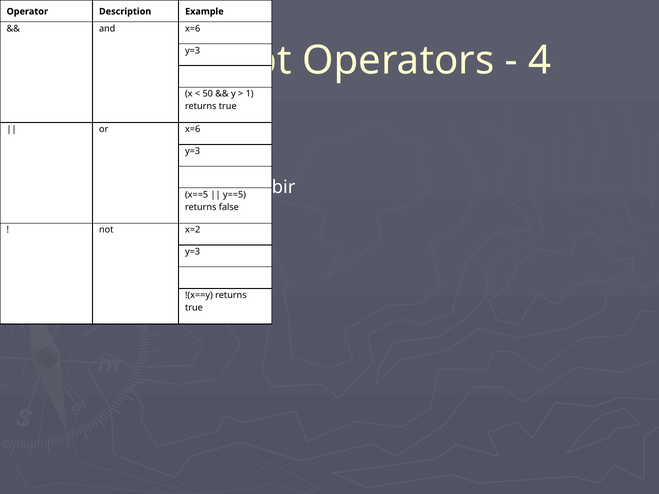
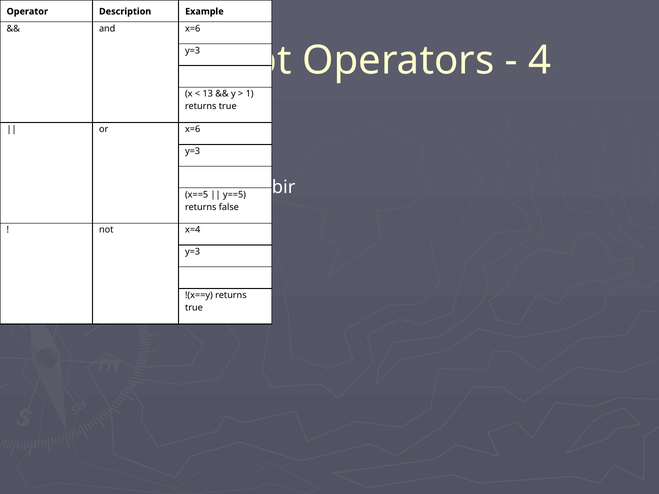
50: 50 -> 13 (208, 94)
x=2: x=2 -> x=4 (193, 230)
